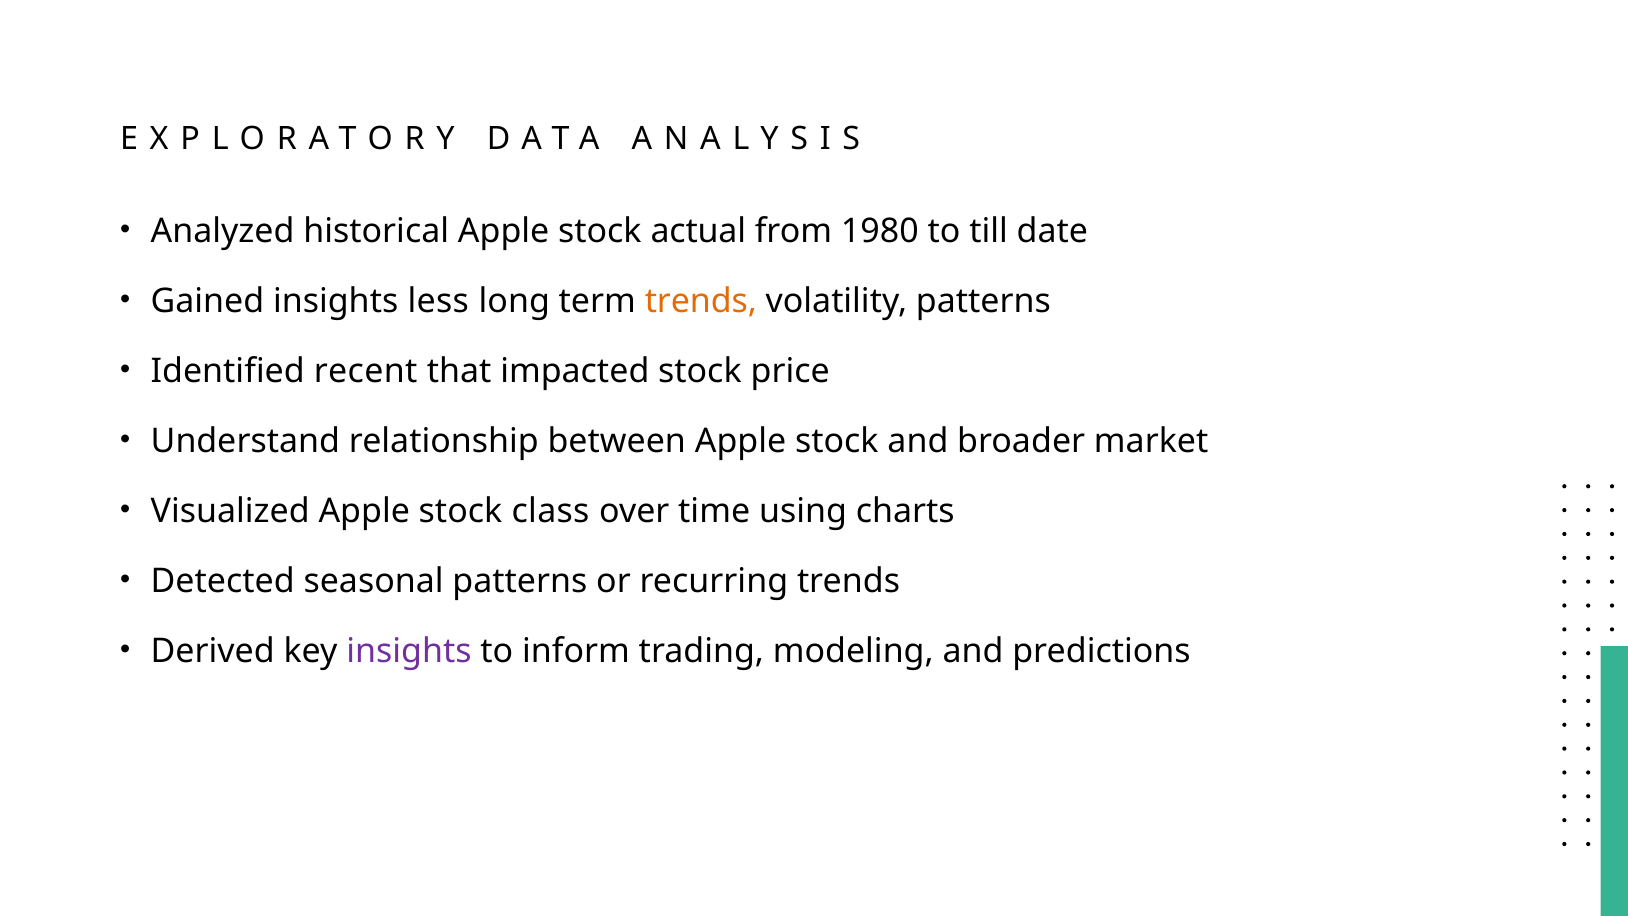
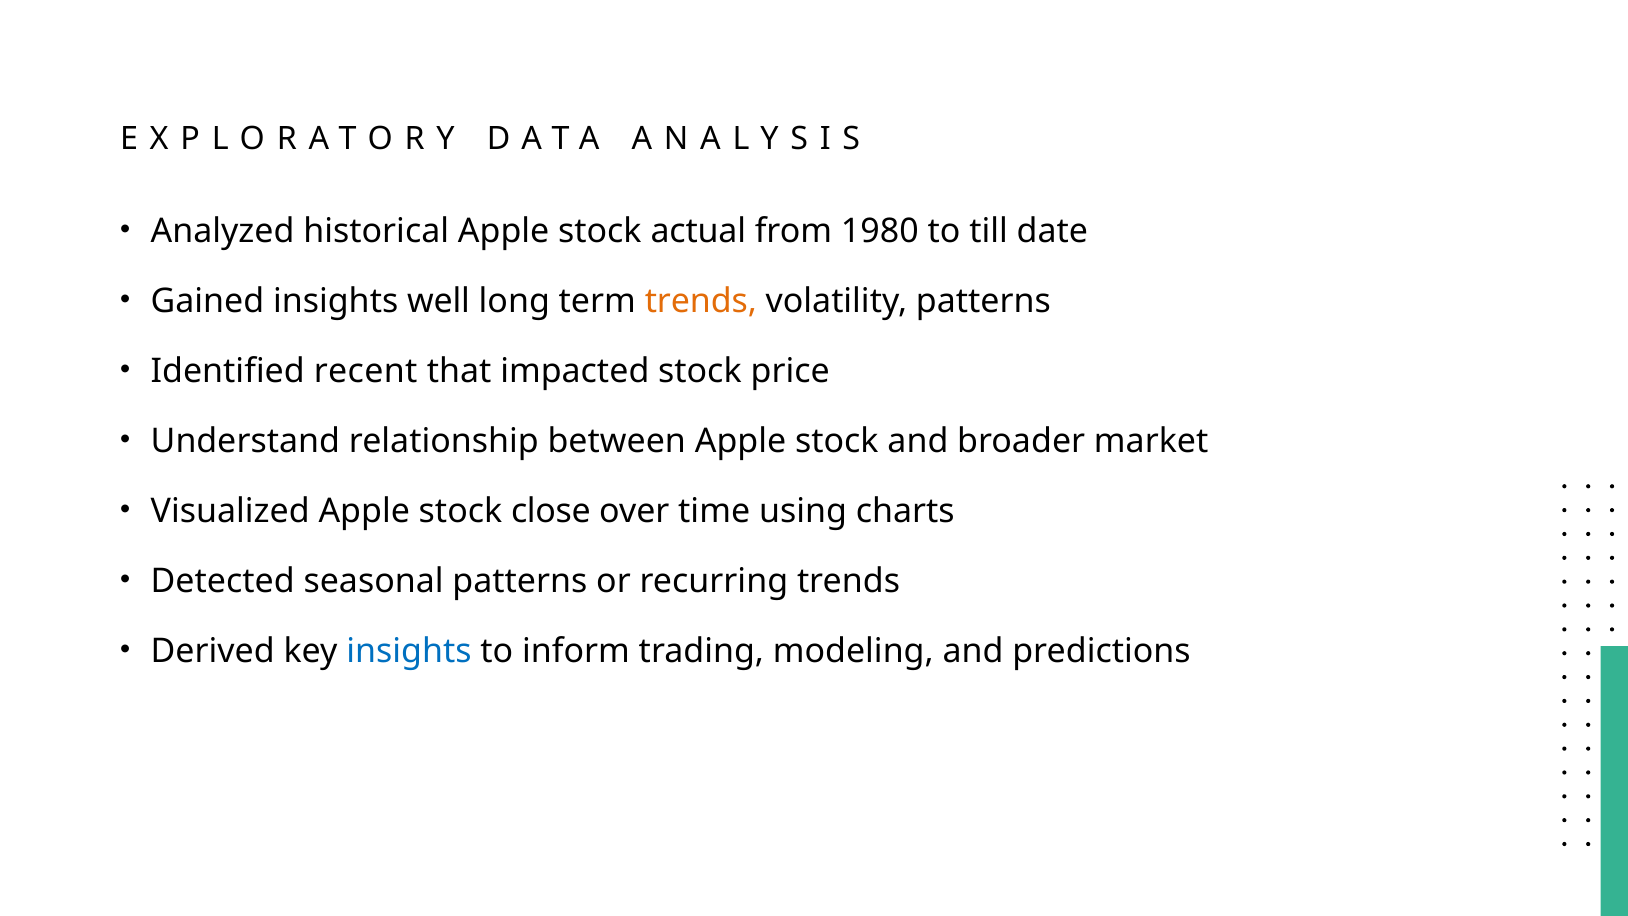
less: less -> well (439, 301)
class: class -> close (551, 511)
insights colour: purple -> blue (409, 651)
